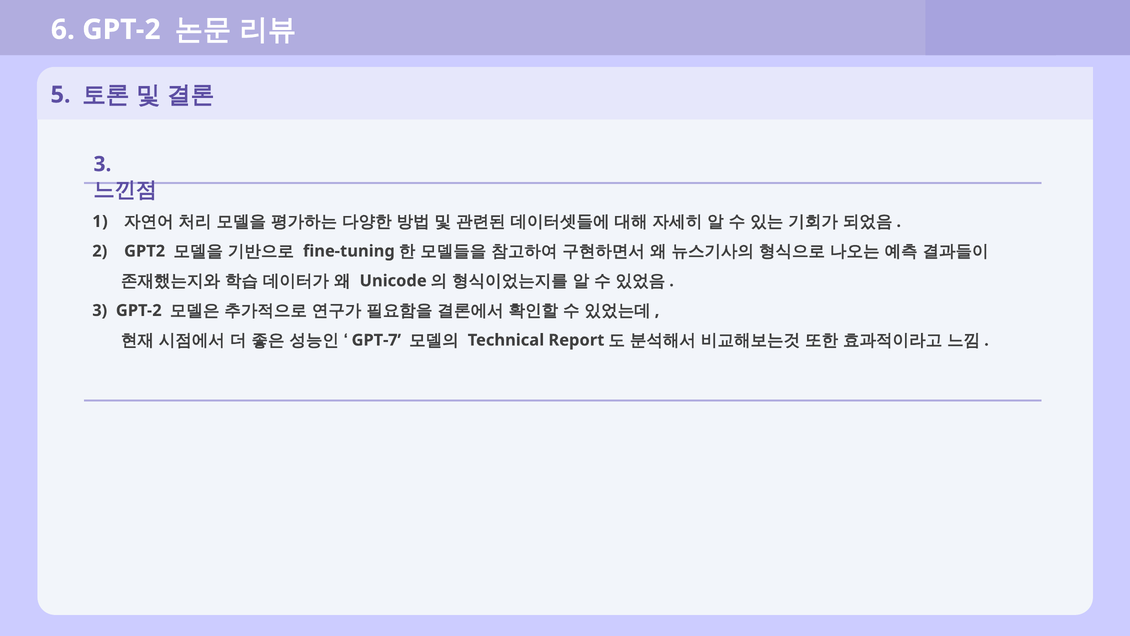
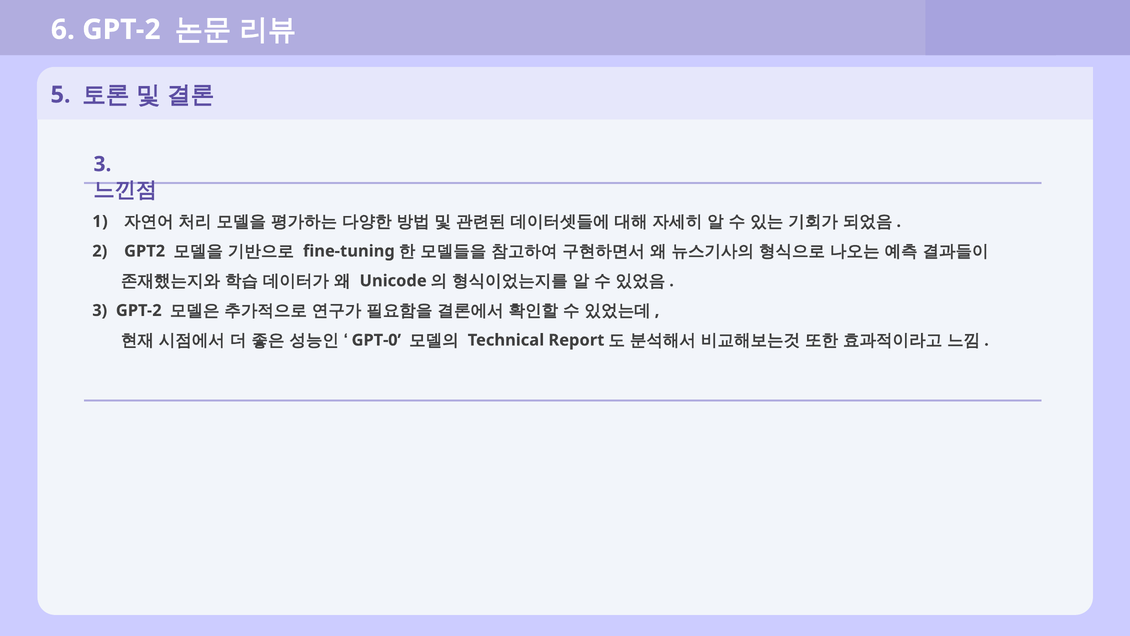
GPT-7: GPT-7 -> GPT-0 (376, 340)
